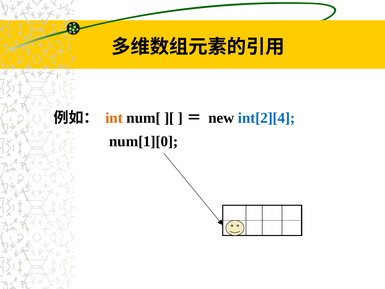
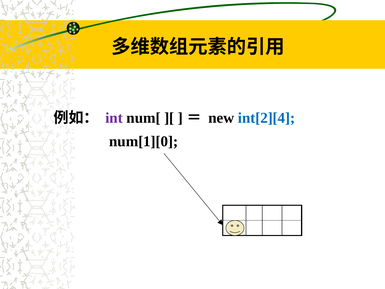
int colour: orange -> purple (114, 118)
